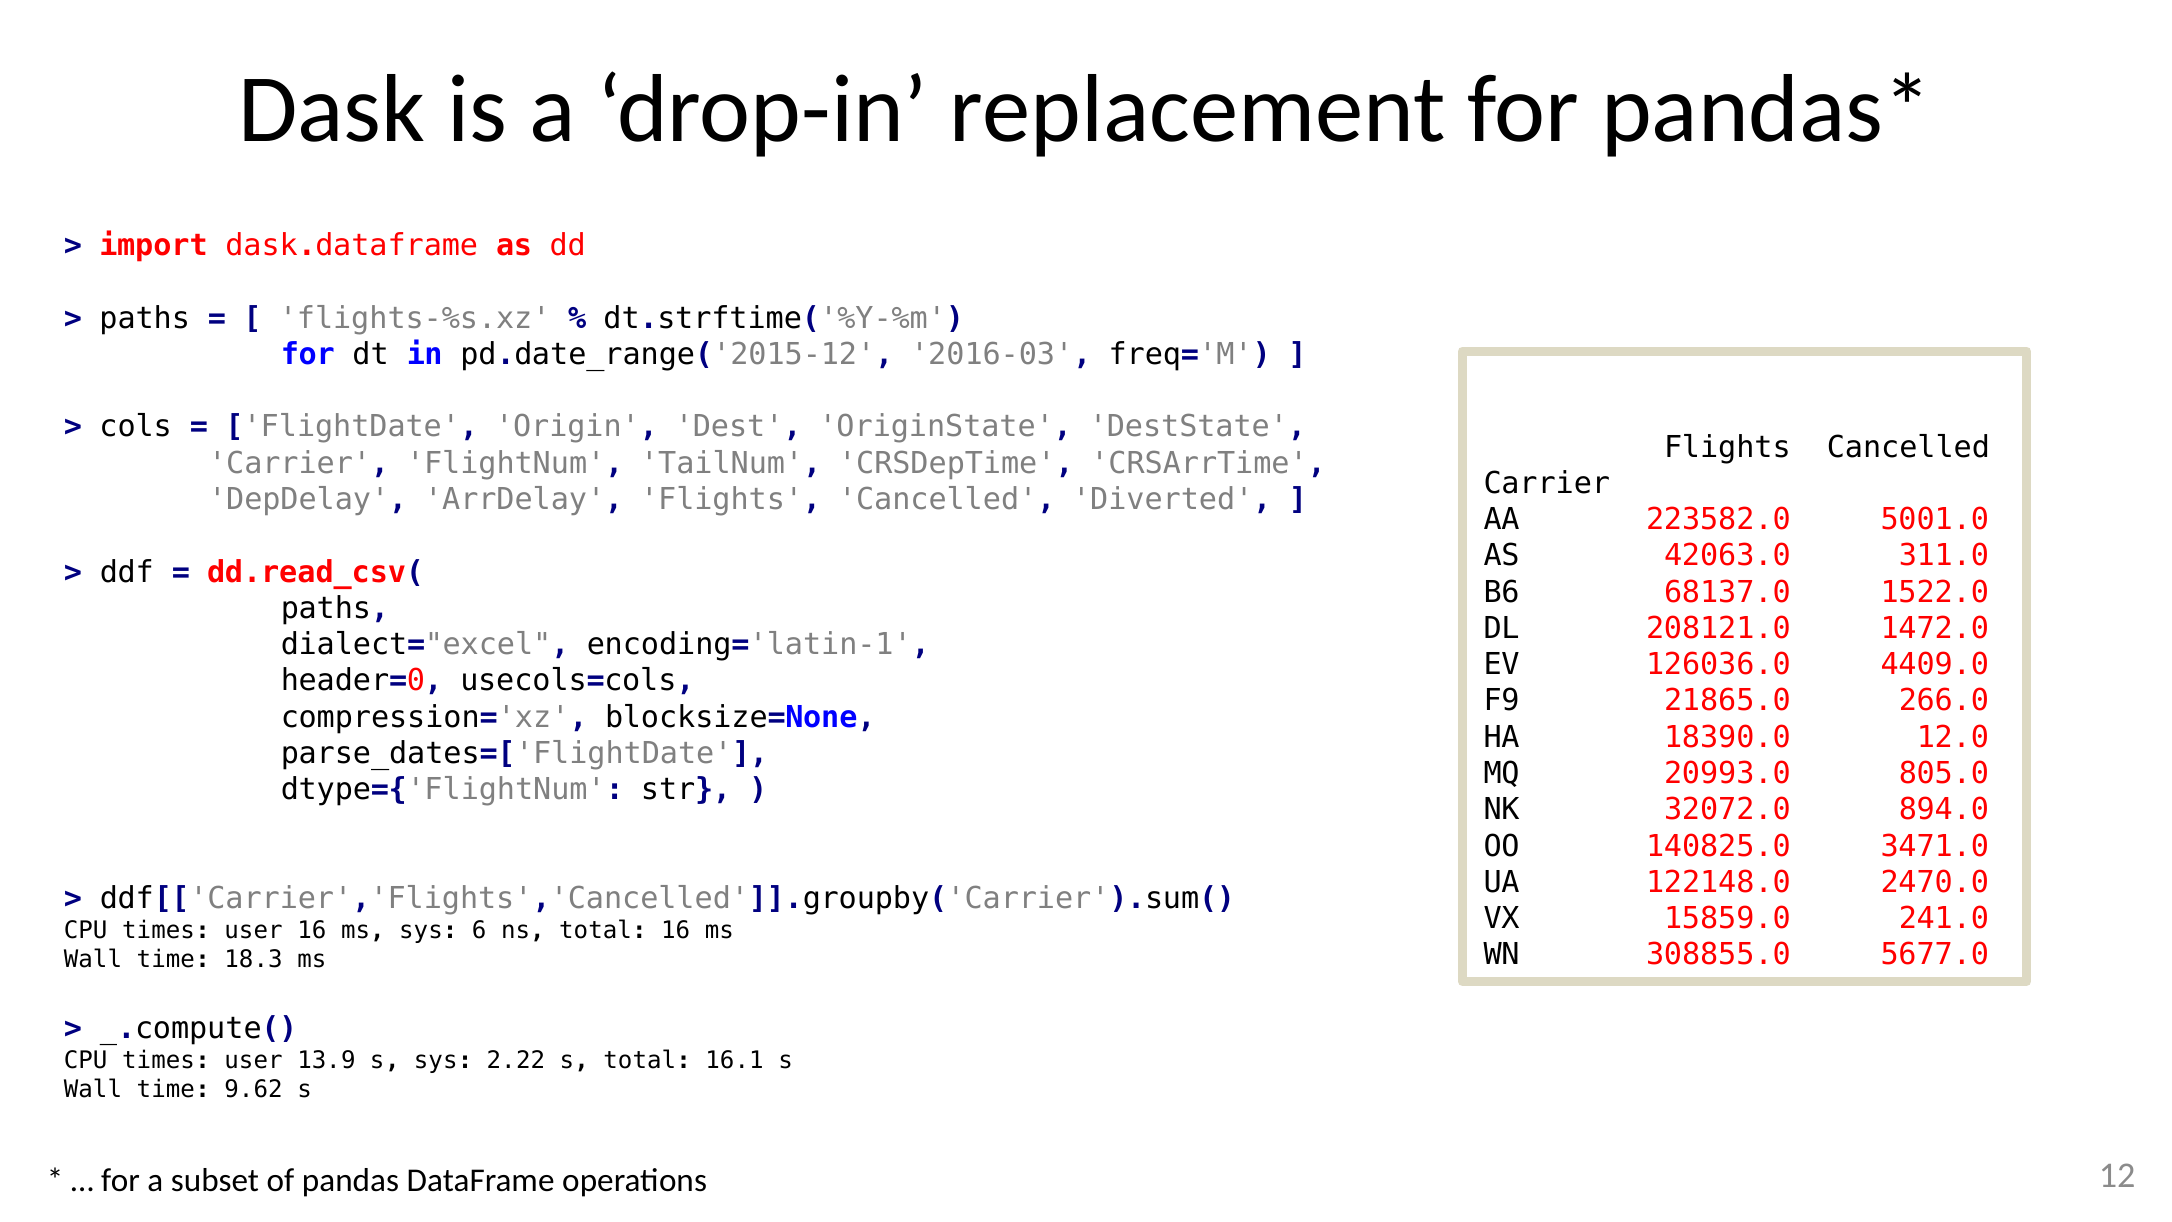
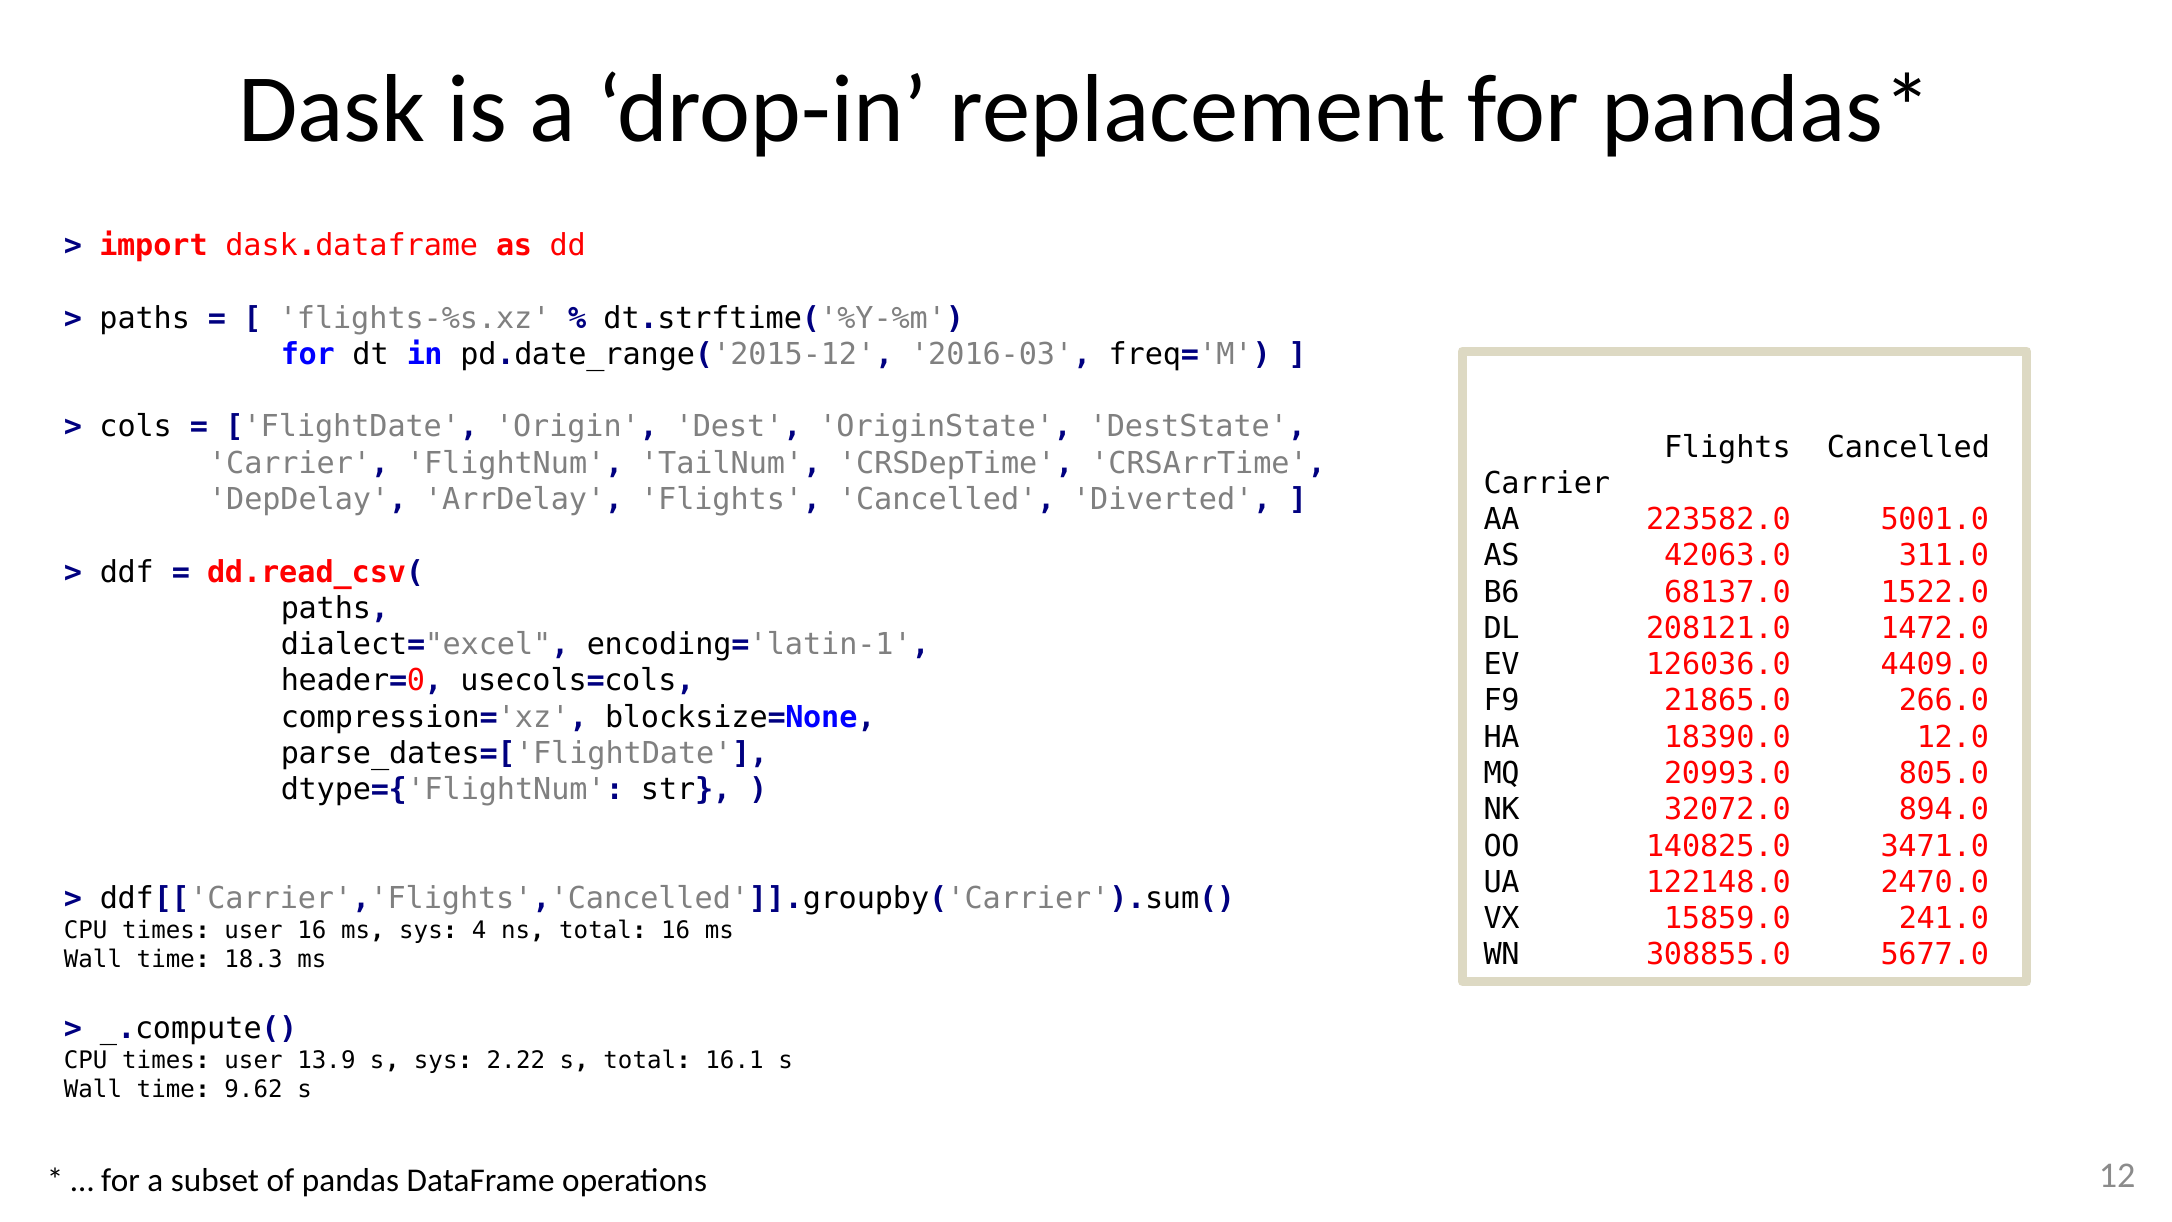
6: 6 -> 4 (479, 930)
